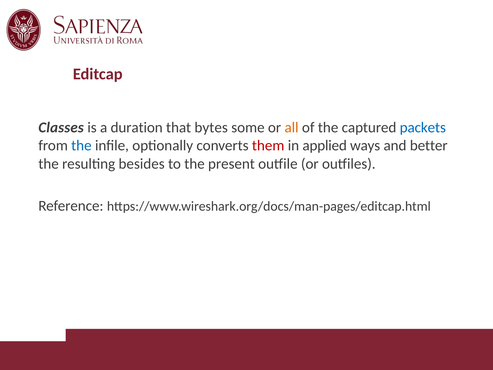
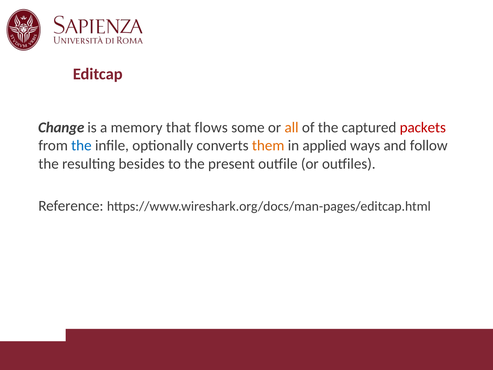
Classes: Classes -> Change (61, 128)
duration: duration -> memory (137, 128)
bytes: bytes -> flows (211, 128)
packets colour: blue -> red (423, 128)
them colour: red -> orange (268, 146)
better: better -> follow (429, 146)
